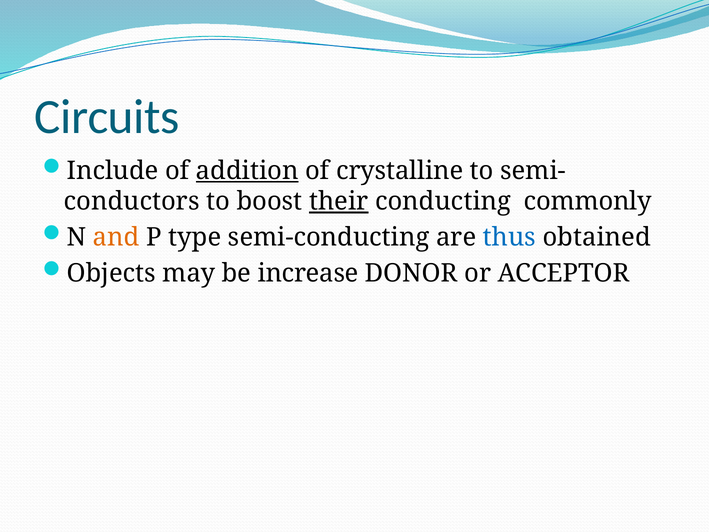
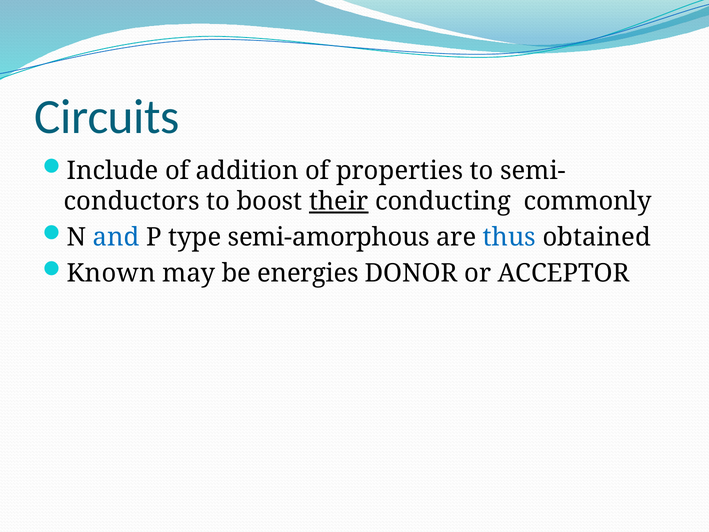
addition underline: present -> none (247, 171)
crystalline: crystalline -> properties (400, 171)
and colour: orange -> blue (116, 237)
semi-conducting: semi-conducting -> semi-amorphous (329, 237)
Objects: Objects -> Known (111, 273)
increase: increase -> energies (308, 273)
